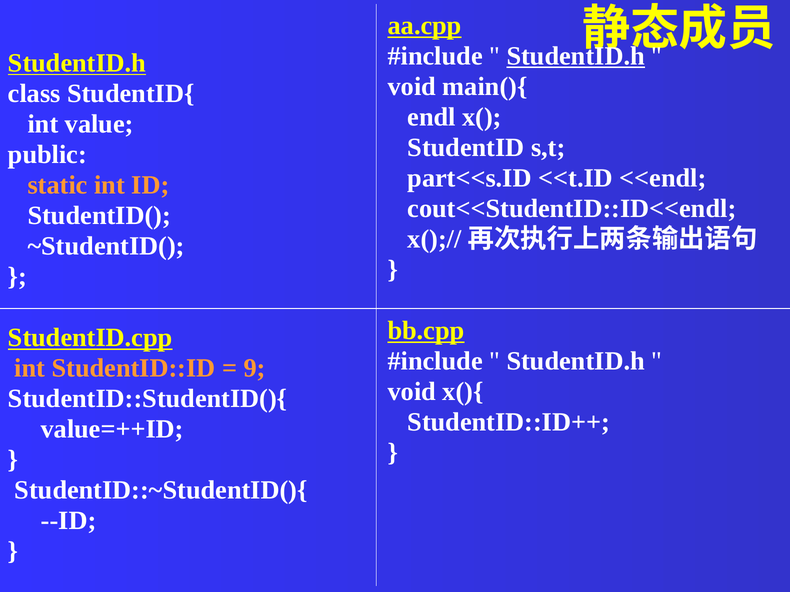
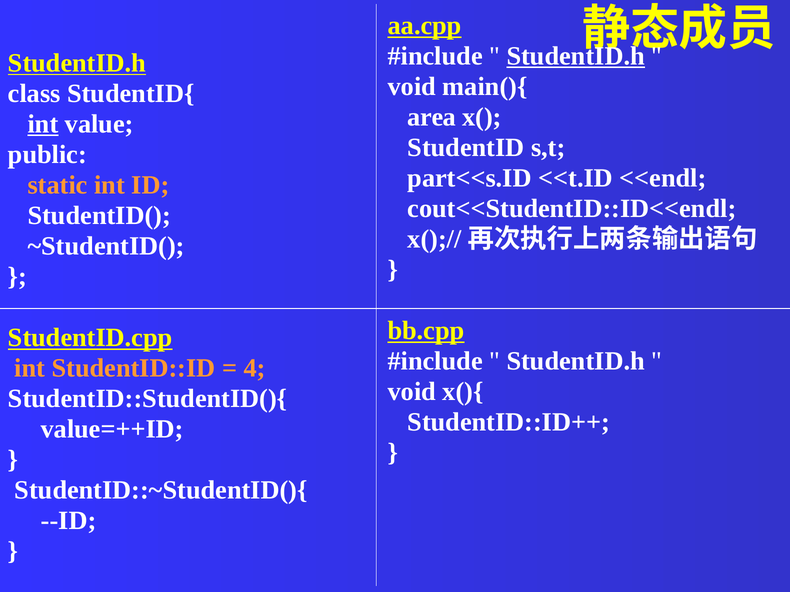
endl: endl -> area (432, 117)
int underline: none -> present (43, 124)
9: 9 -> 4 (254, 368)
